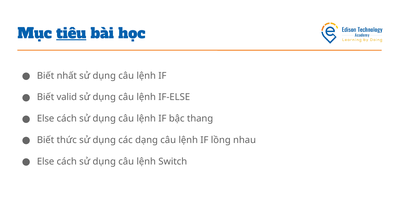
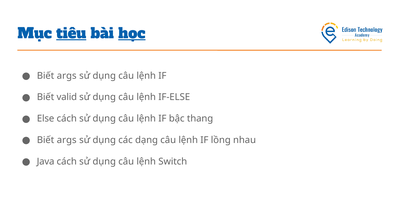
học underline: none -> present (132, 34)
nhất: nhất -> args (67, 76)
thức: thức -> args (67, 140)
Else: Else -> Java (46, 162)
